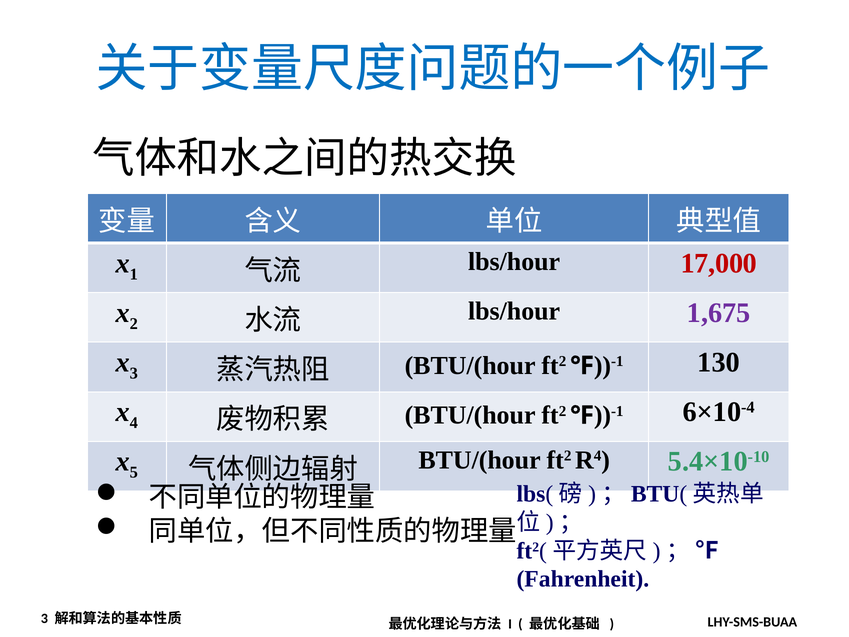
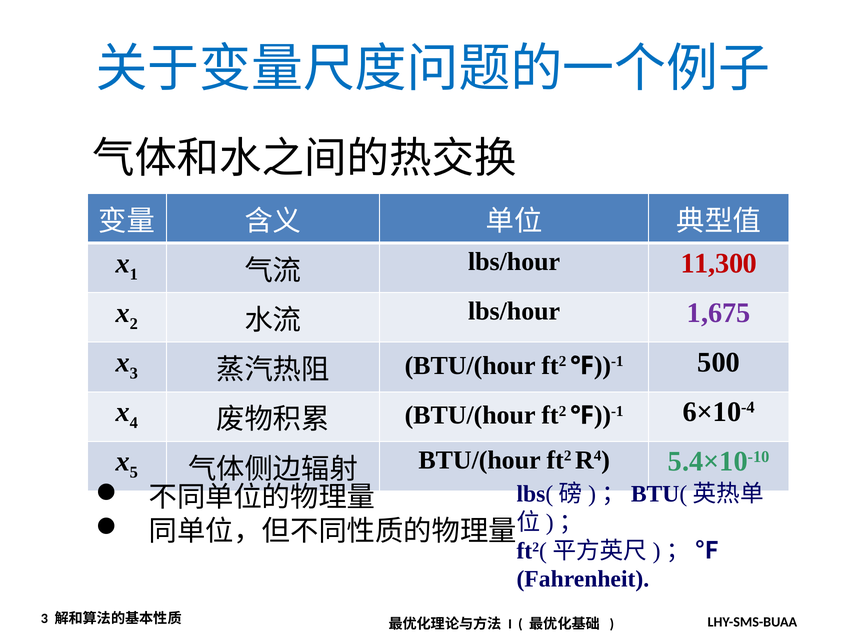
17,000: 17,000 -> 11,300 (719, 263)
130: 130 -> 500 (719, 362)
